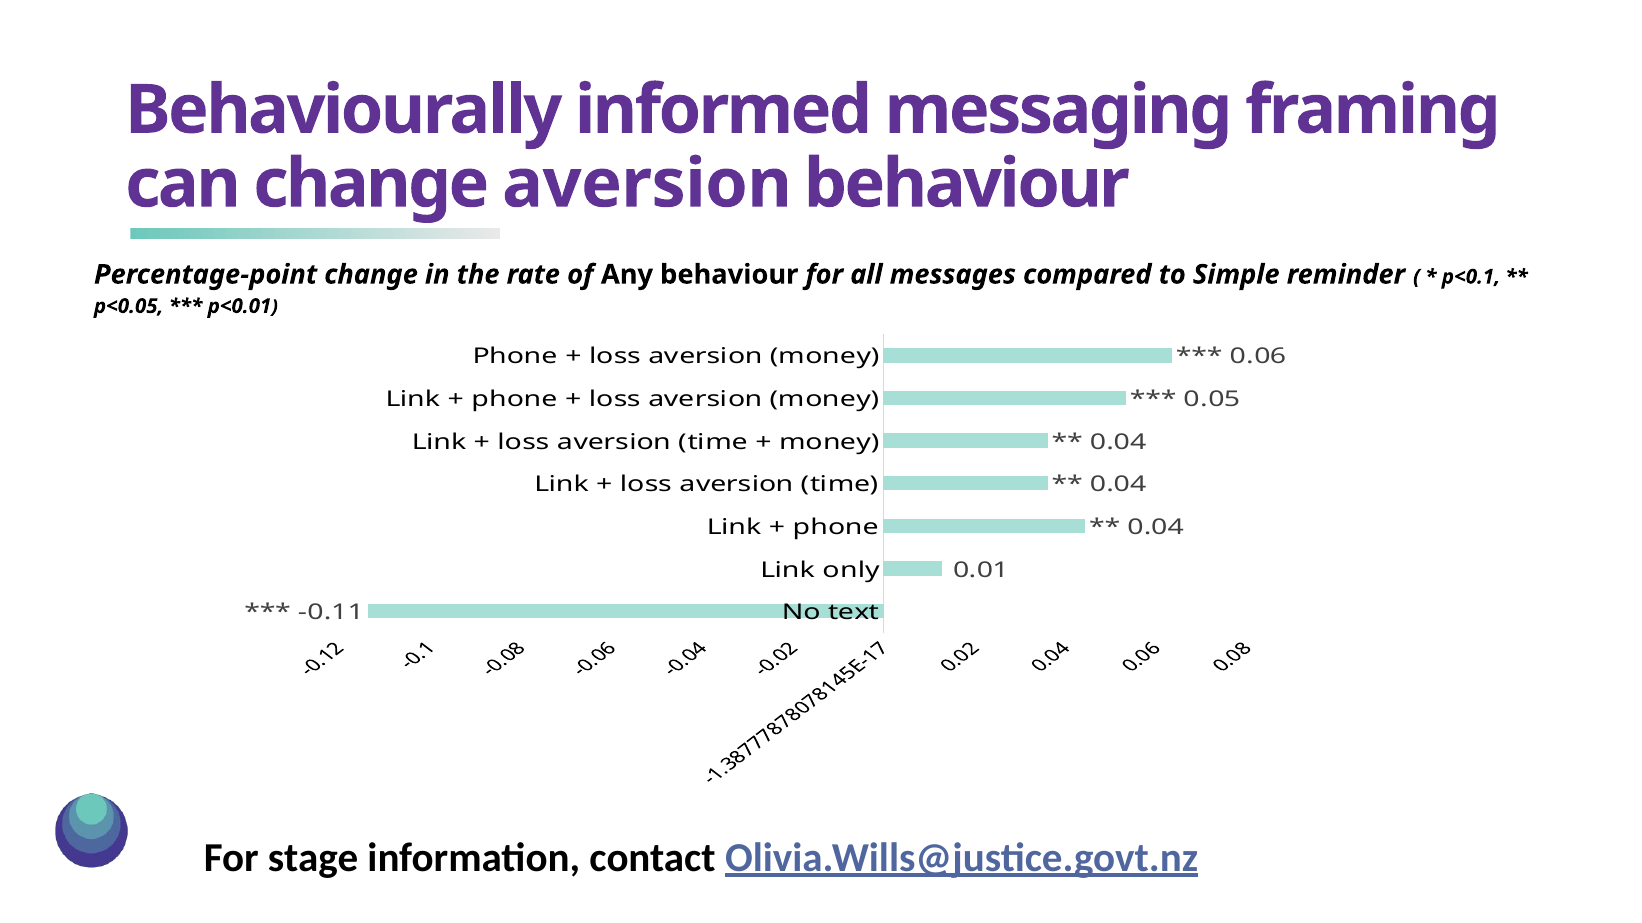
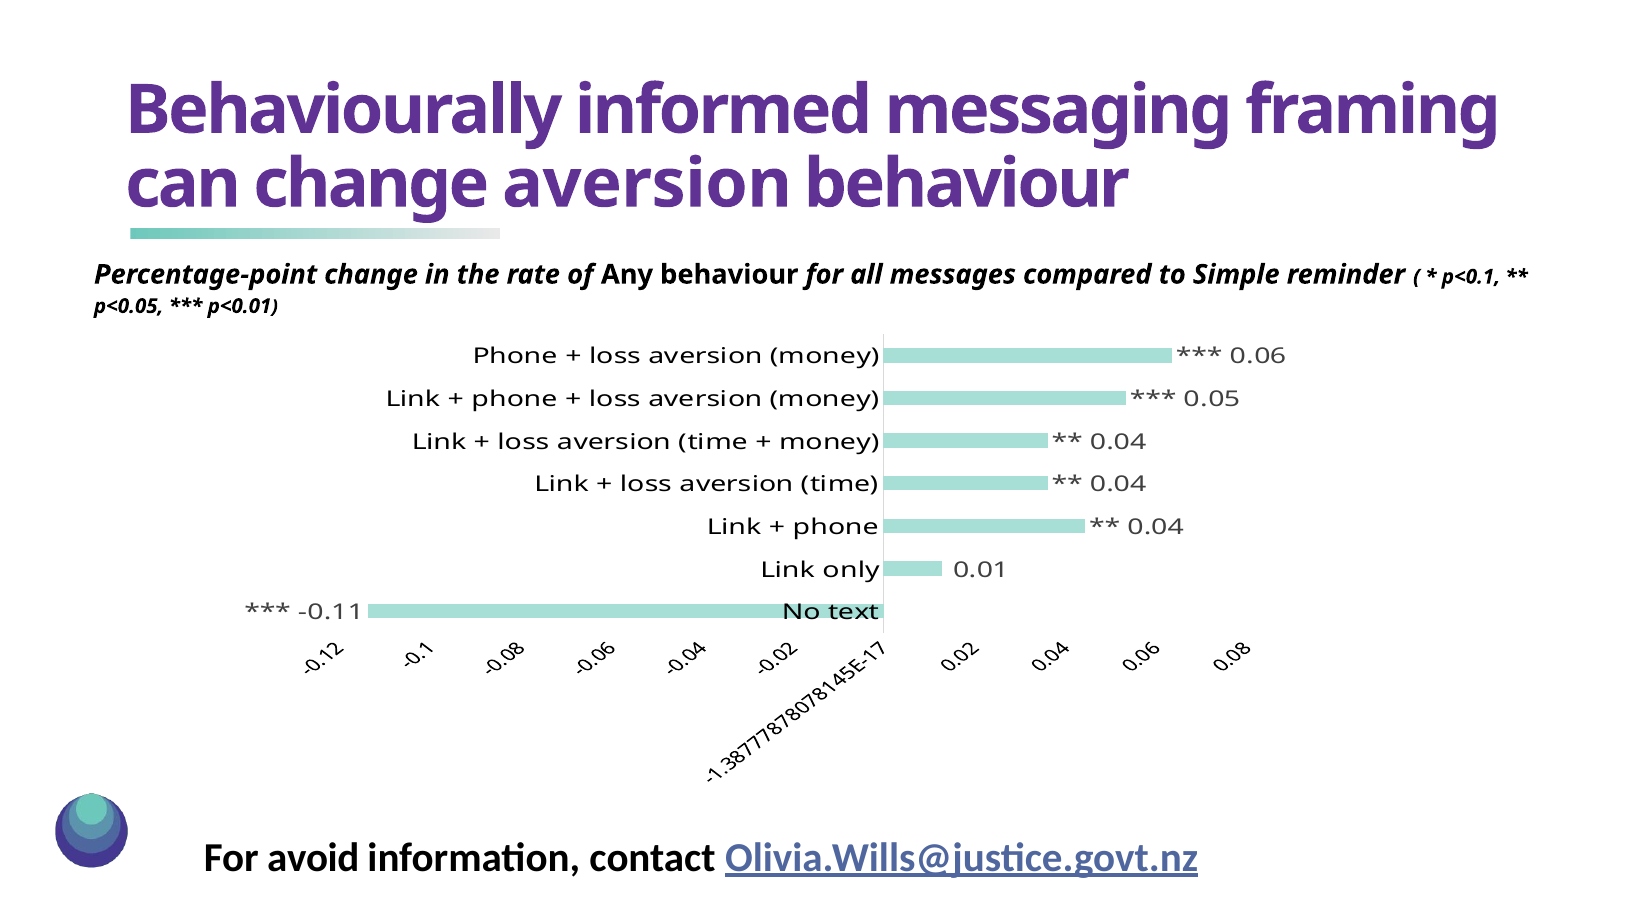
stage: stage -> avoid (313, 858)
